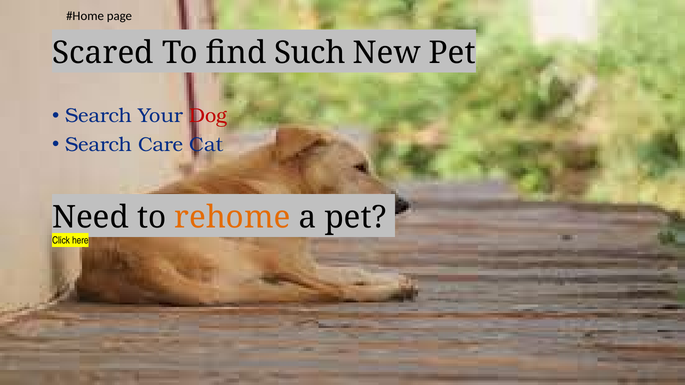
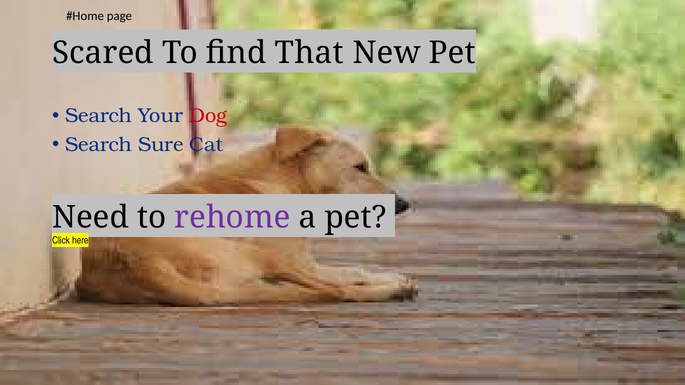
Such: Such -> That (309, 53)
Care: Care -> Sure (161, 145)
rehome colour: orange -> purple (232, 218)
